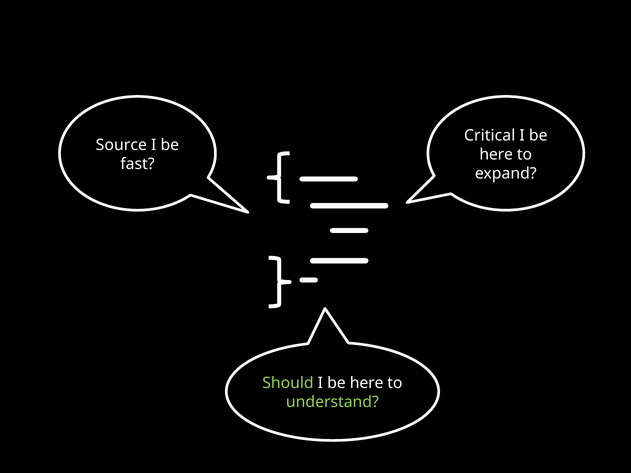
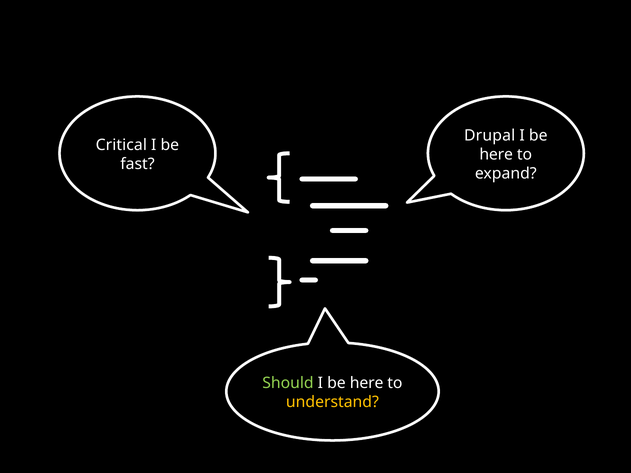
Critical: Critical -> Drupal (490, 136)
Source: Source -> Critical (121, 145)
understand colour: light green -> yellow (332, 402)
